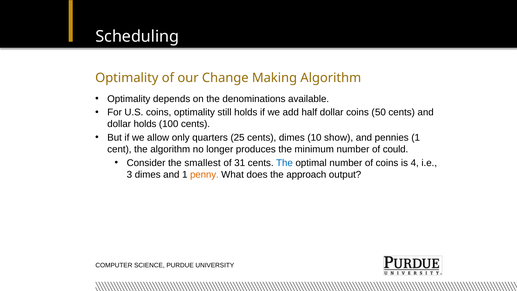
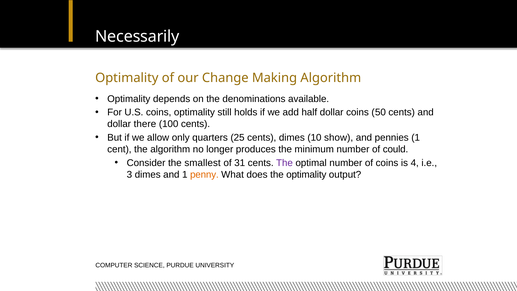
Scheduling: Scheduling -> Necessarily (137, 36)
dollar holds: holds -> there (145, 124)
The colour: blue -> purple (284, 163)
the approach: approach -> optimality (306, 174)
